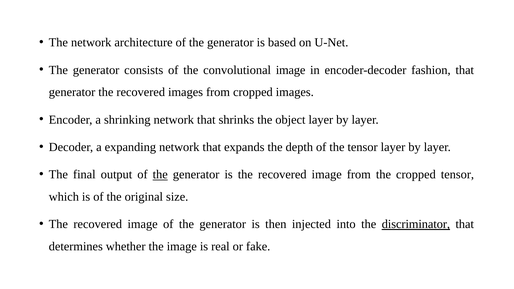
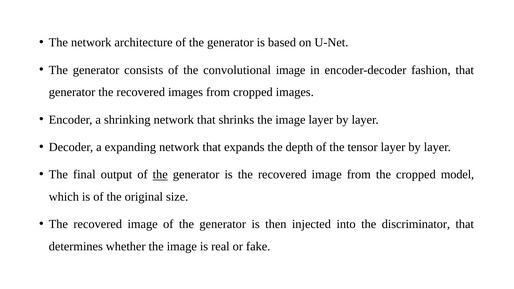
shrinks the object: object -> image (290, 120)
cropped tensor: tensor -> model (457, 175)
discriminator underline: present -> none (416, 224)
